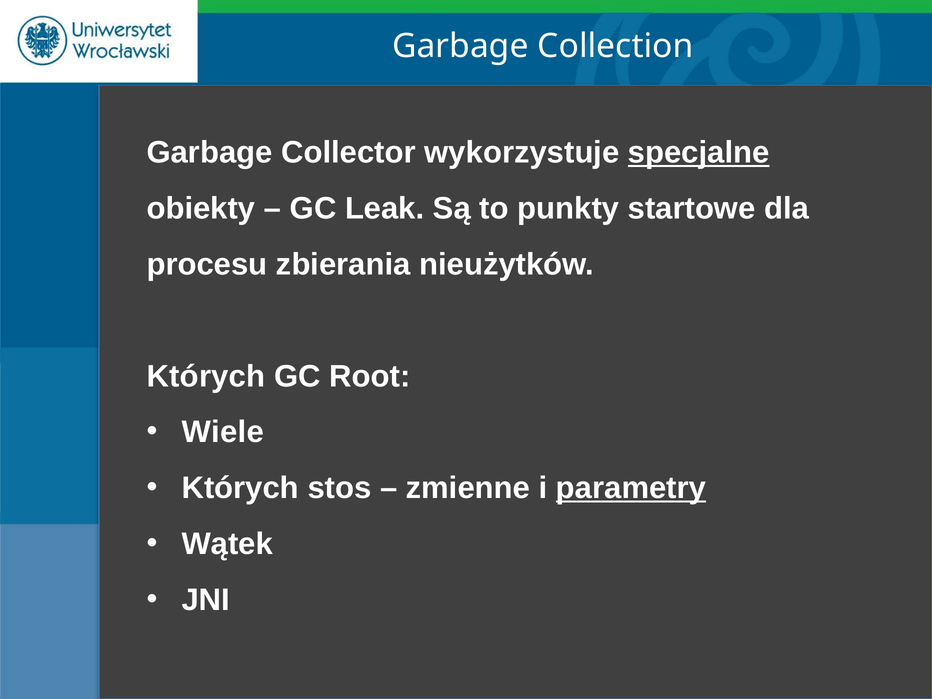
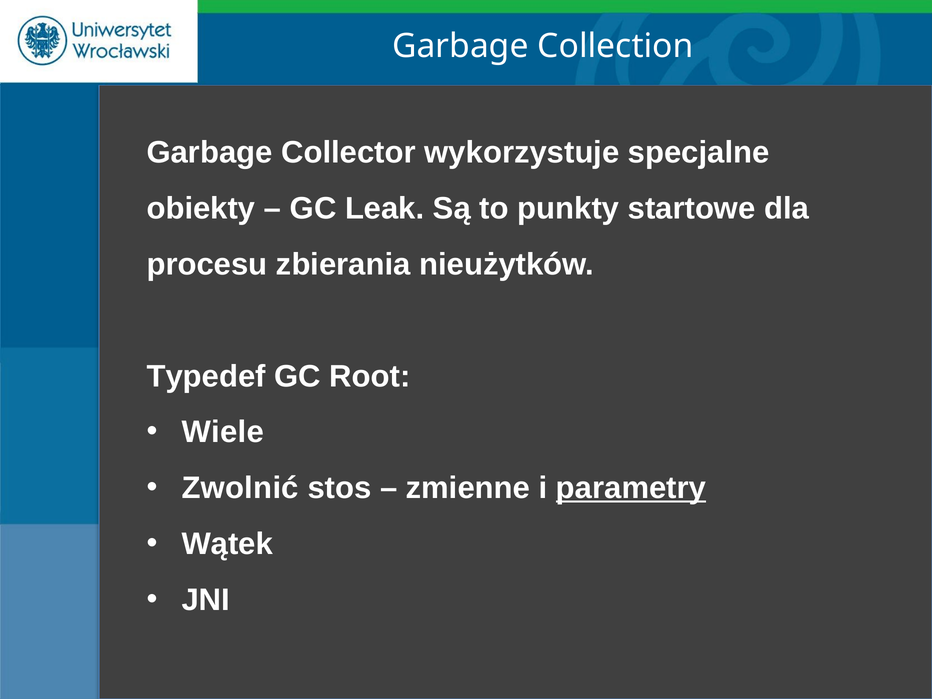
specjalne underline: present -> none (699, 153)
Których: Których -> Typedef (206, 376)
Których: Których -> Zwolnić (240, 488)
